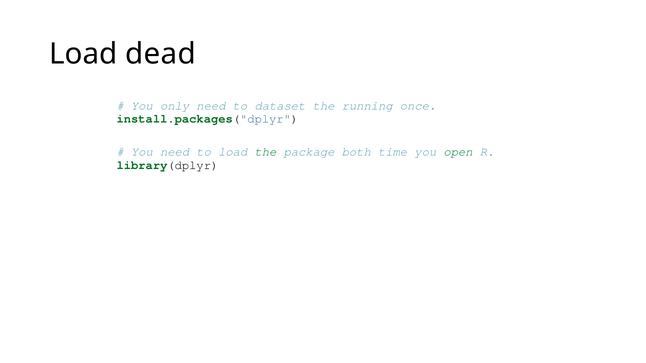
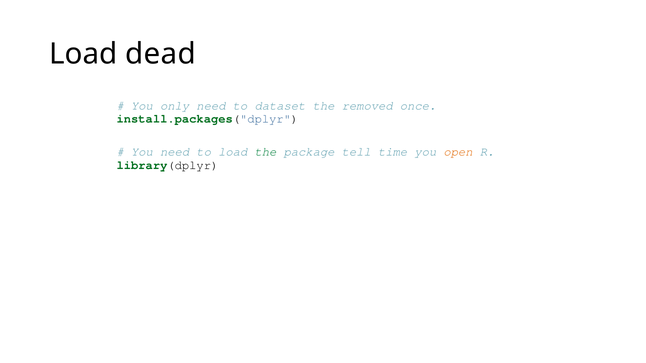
running: running -> removed (367, 106)
both: both -> tell (356, 152)
open colour: green -> orange (458, 152)
